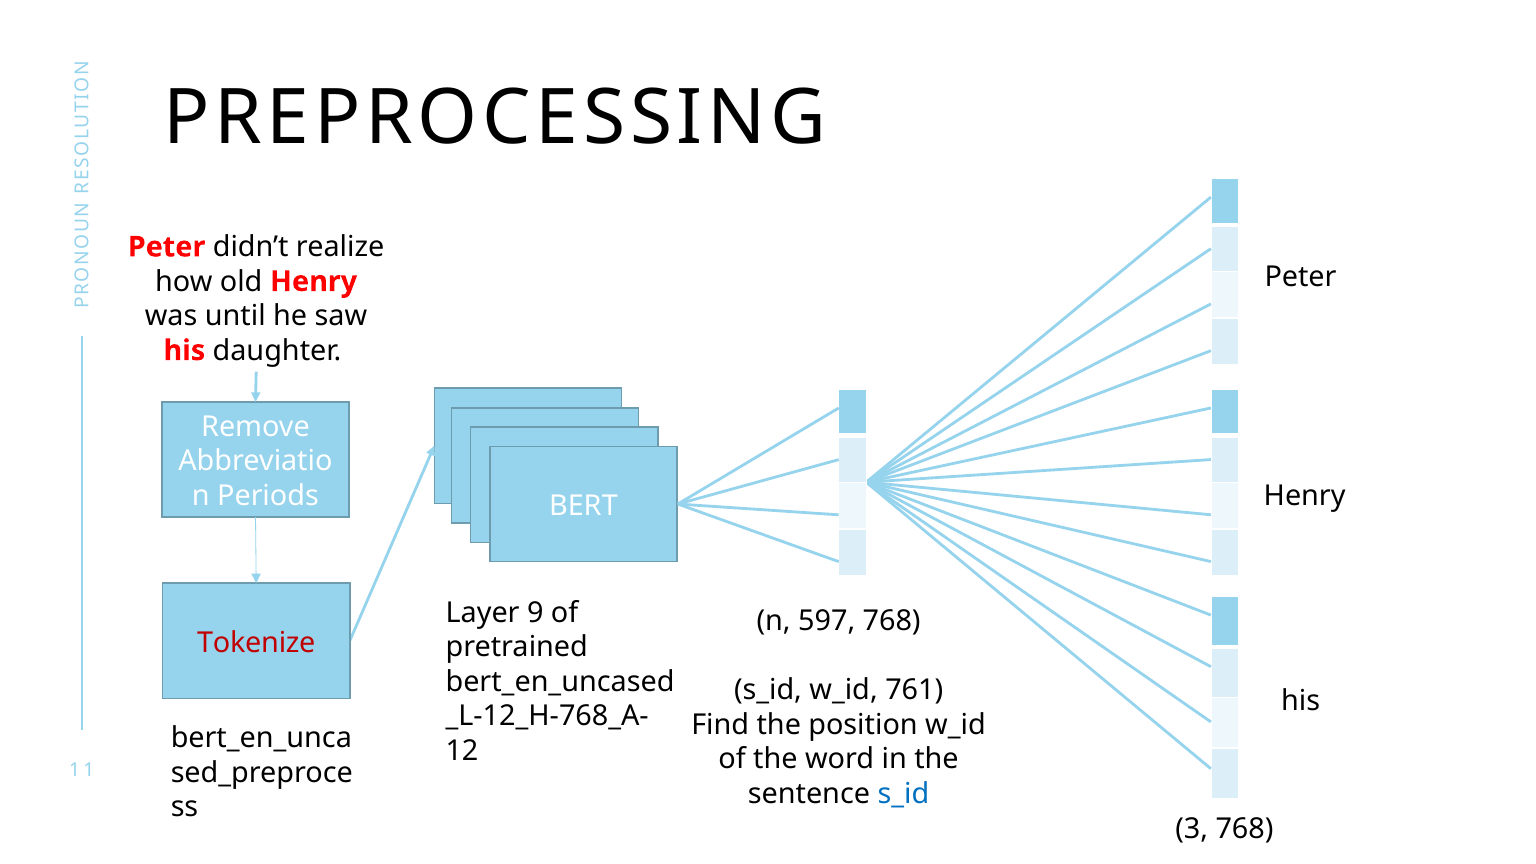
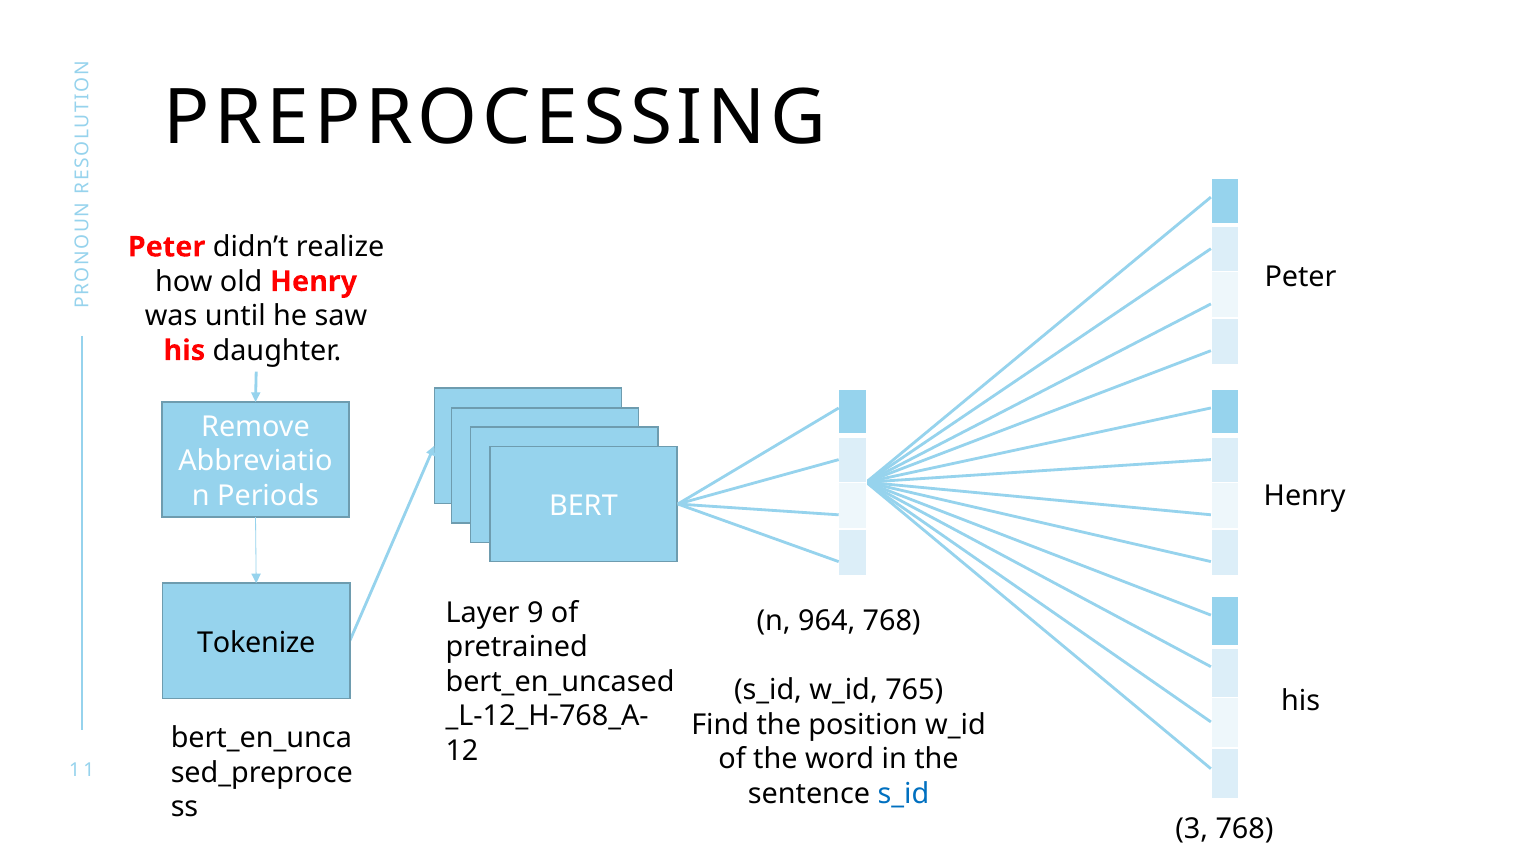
597: 597 -> 964 (827, 621)
Tokenize colour: red -> black (256, 643)
761: 761 -> 765 (914, 690)
